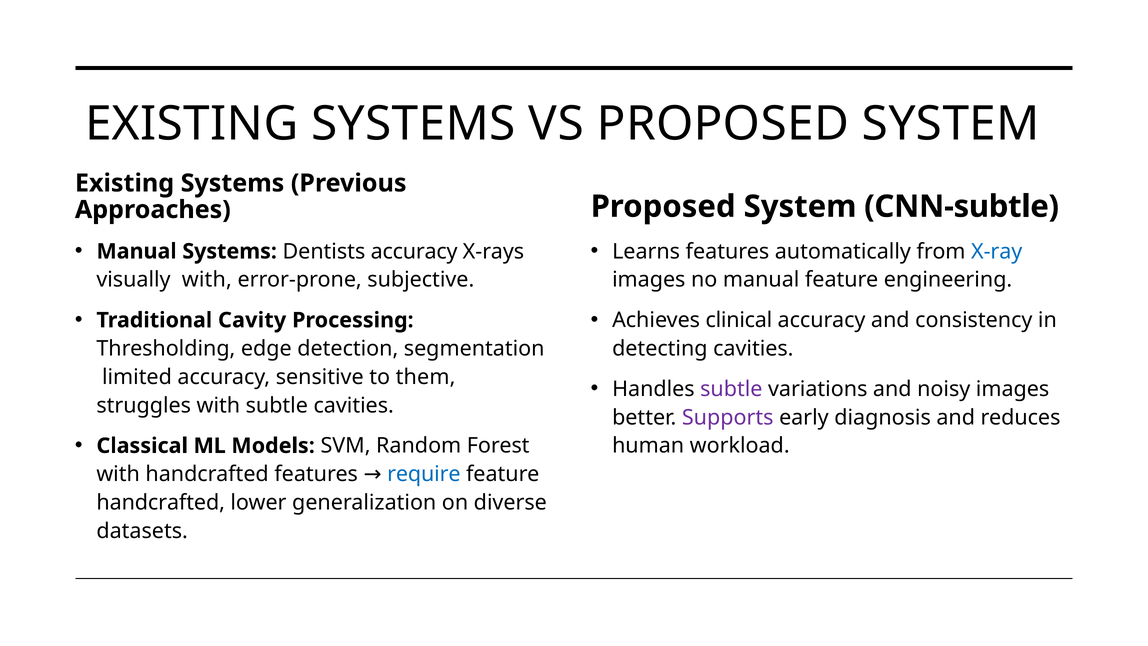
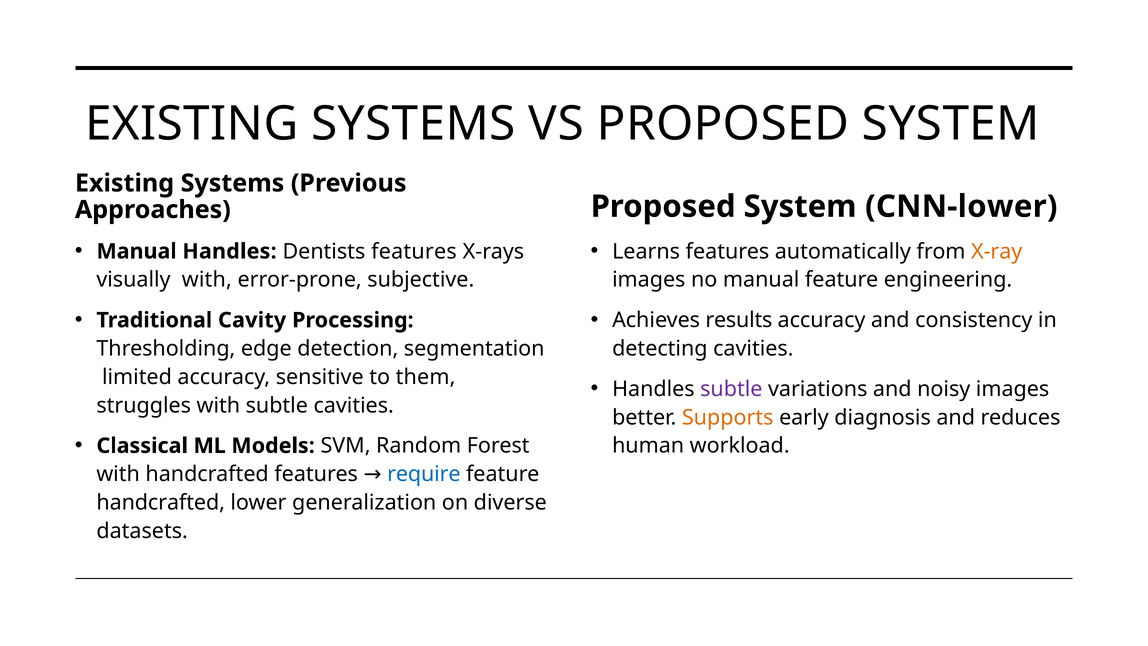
CNN-subtle: CNN-subtle -> CNN-lower (961, 206)
Manual Systems: Systems -> Handles (229, 251)
Dentists accuracy: accuracy -> features (414, 251)
X-ray colour: blue -> orange (997, 251)
clinical: clinical -> results (739, 320)
Supports colour: purple -> orange (728, 417)
